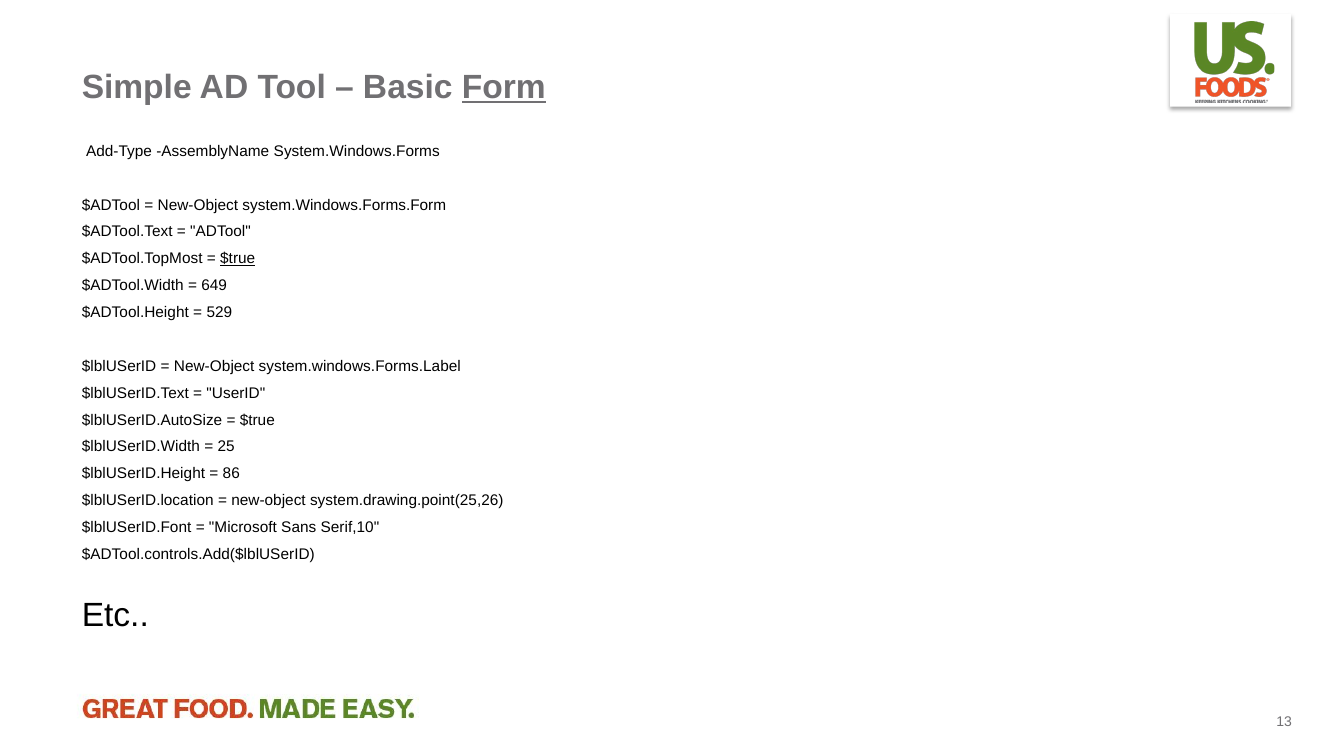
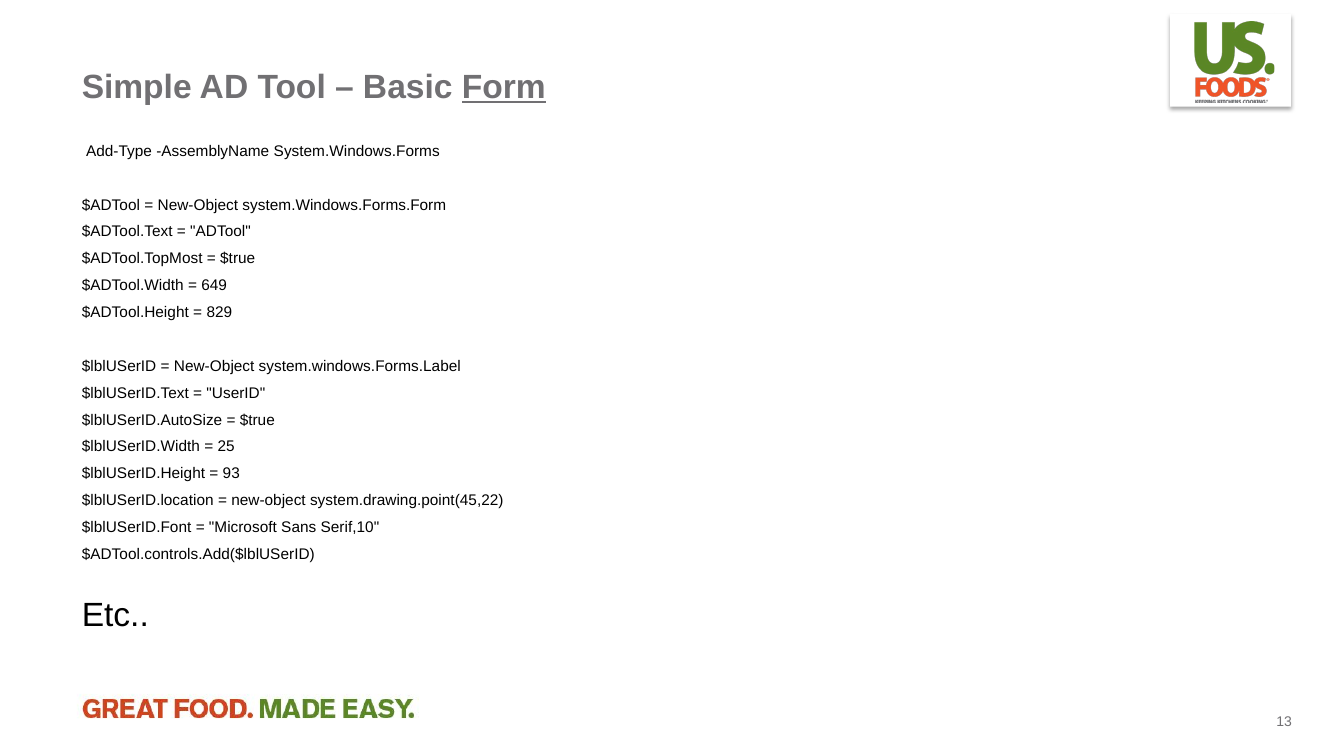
$true underline: present -> none (238, 259)
529: 529 -> 829 (219, 312)
86: 86 -> 93 (231, 474)
system.drawing.point(25,26: system.drawing.point(25,26 -> system.drawing.point(45,22 (407, 501)
